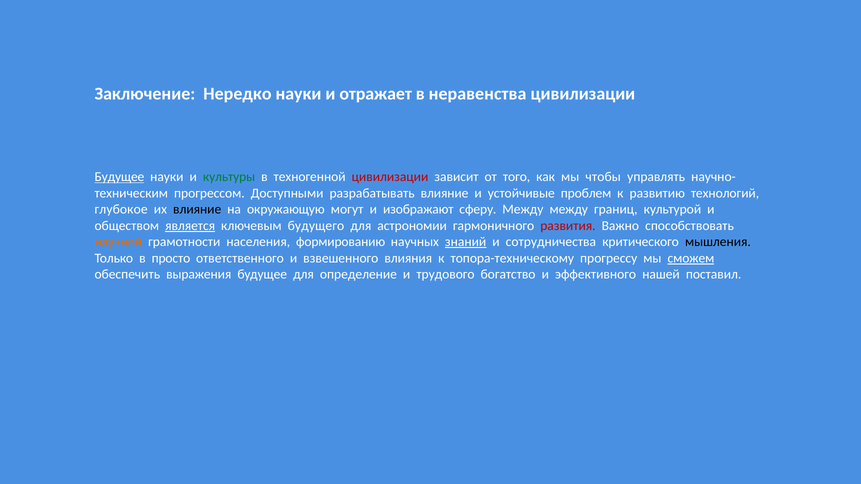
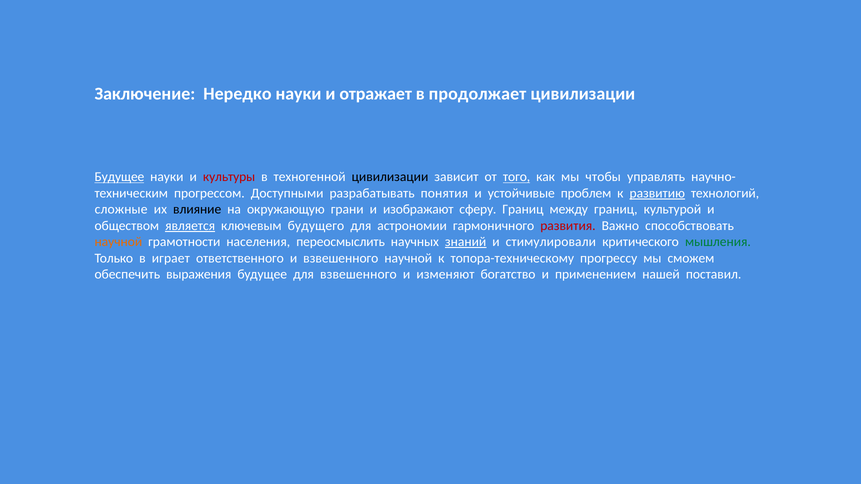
неравенства: неравенства -> продолжает (477, 94)
культуры colour: green -> red (229, 177)
цивилизации colour: red -> black (390, 177)
того underline: none -> present (517, 177)
разрабатывать влияние: влияние -> понятия (444, 193)
развитию underline: none -> present (657, 193)
глубокое: глубокое -> сложные (121, 210)
могут: могут -> грани (347, 210)
сферу Между: Между -> Границ (523, 210)
формированию: формированию -> переосмыслить (341, 242)
сотрудничества: сотрудничества -> стимулировали (551, 242)
мышления colour: black -> green (718, 242)
просто: просто -> играет (171, 258)
взвешенного влияния: влияния -> научной (408, 258)
сможем underline: present -> none (691, 258)
для определение: определение -> взвешенного (358, 274)
трудового: трудового -> изменяют (445, 274)
эффективного: эффективного -> применением (596, 274)
